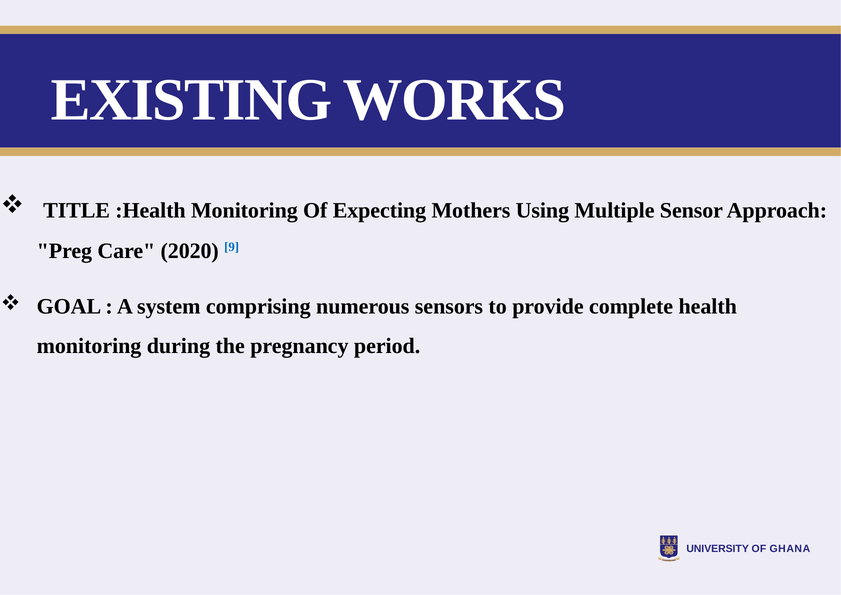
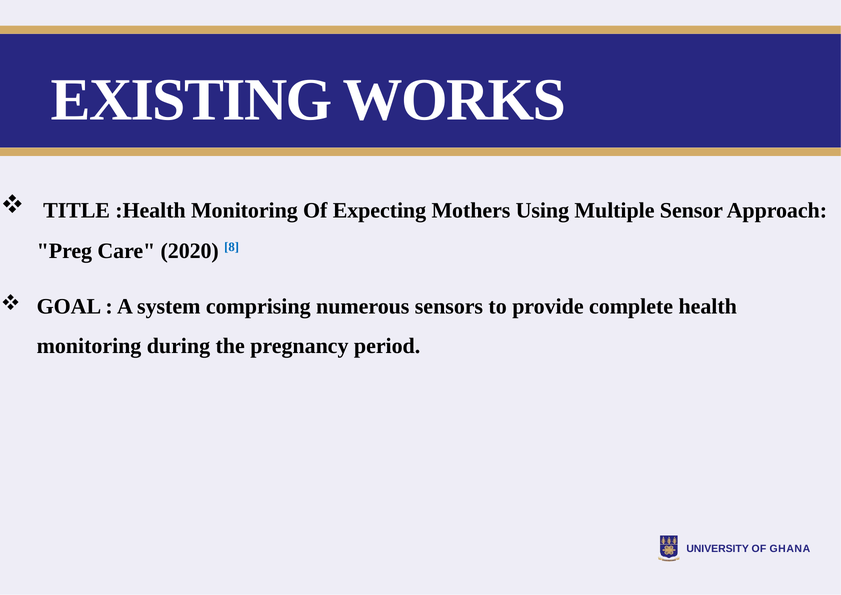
9: 9 -> 8 (232, 247)
